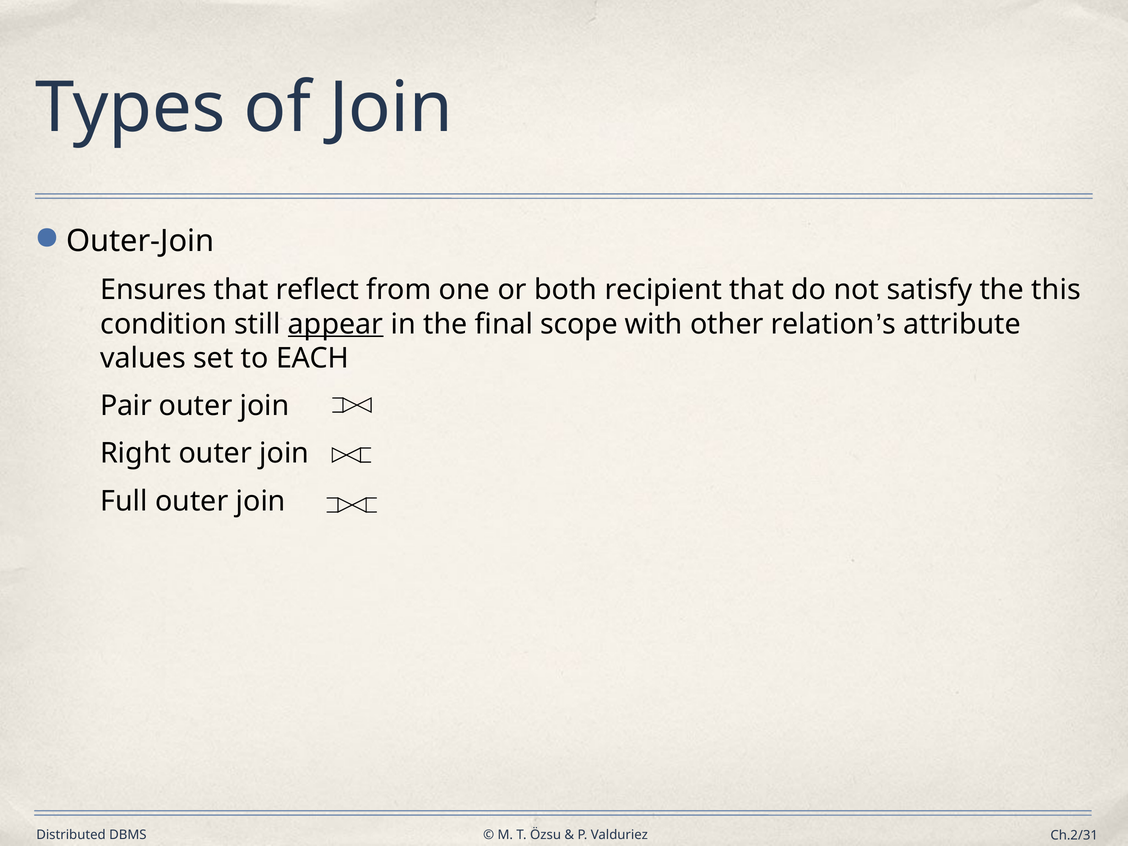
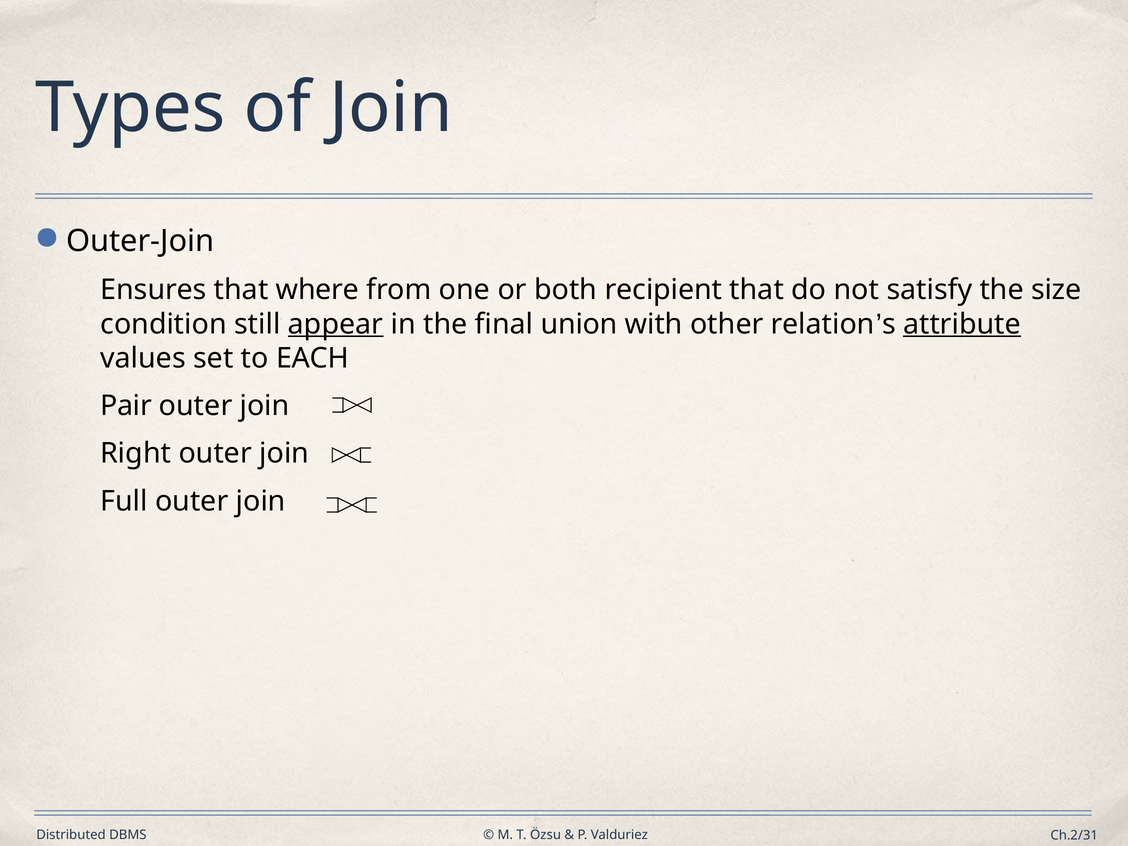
reflect: reflect -> where (317, 290)
this: this -> size (1056, 290)
scope: scope -> union (579, 324)
attribute underline: none -> present (962, 324)
